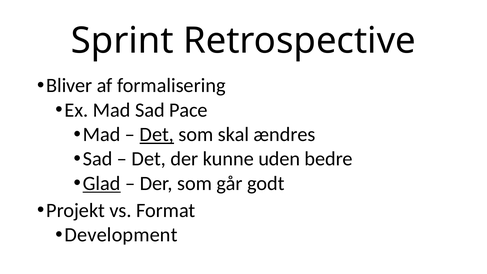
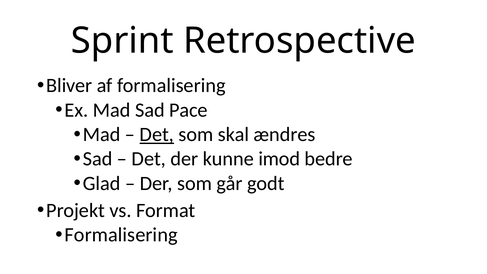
uden: uden -> imod (279, 159)
Glad underline: present -> none (102, 183)
Development: Development -> Formalisering (121, 235)
